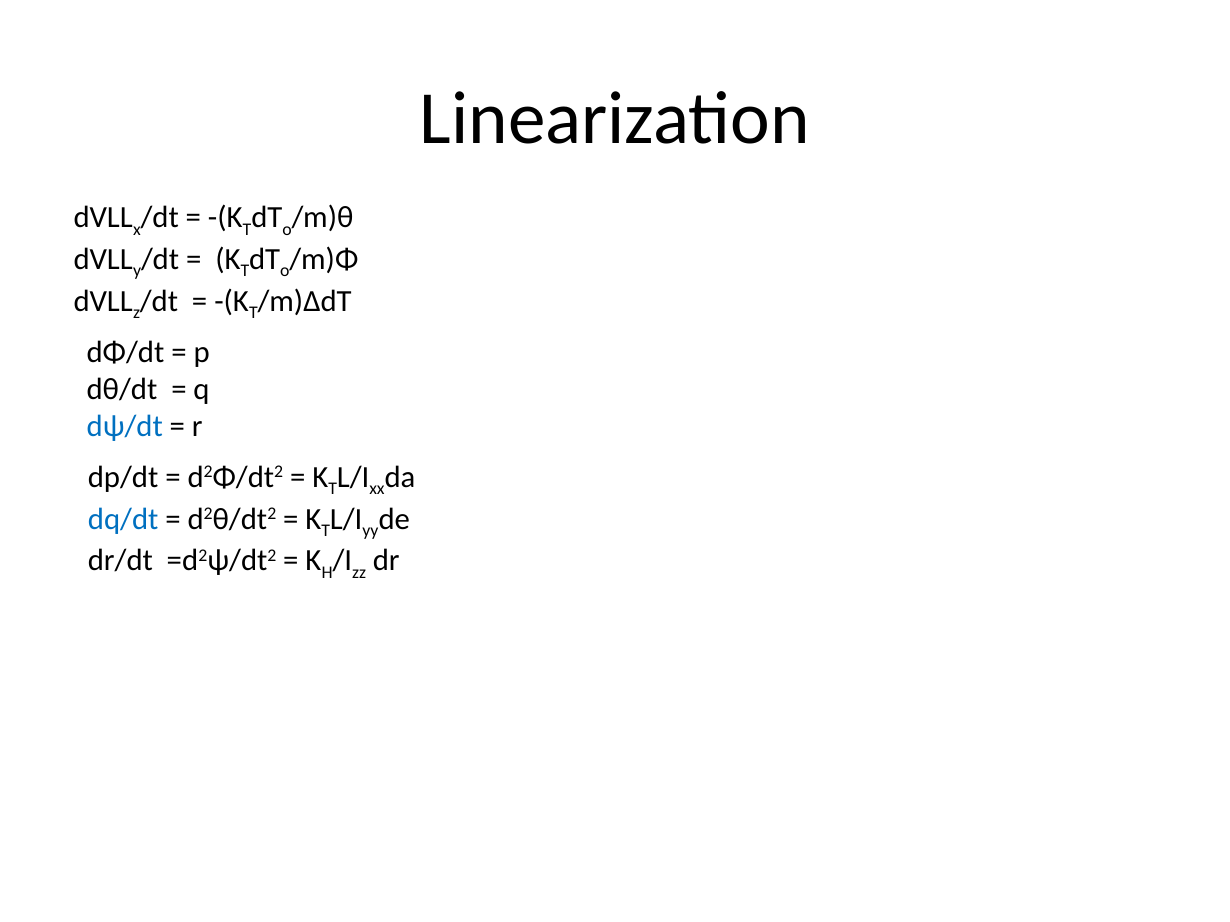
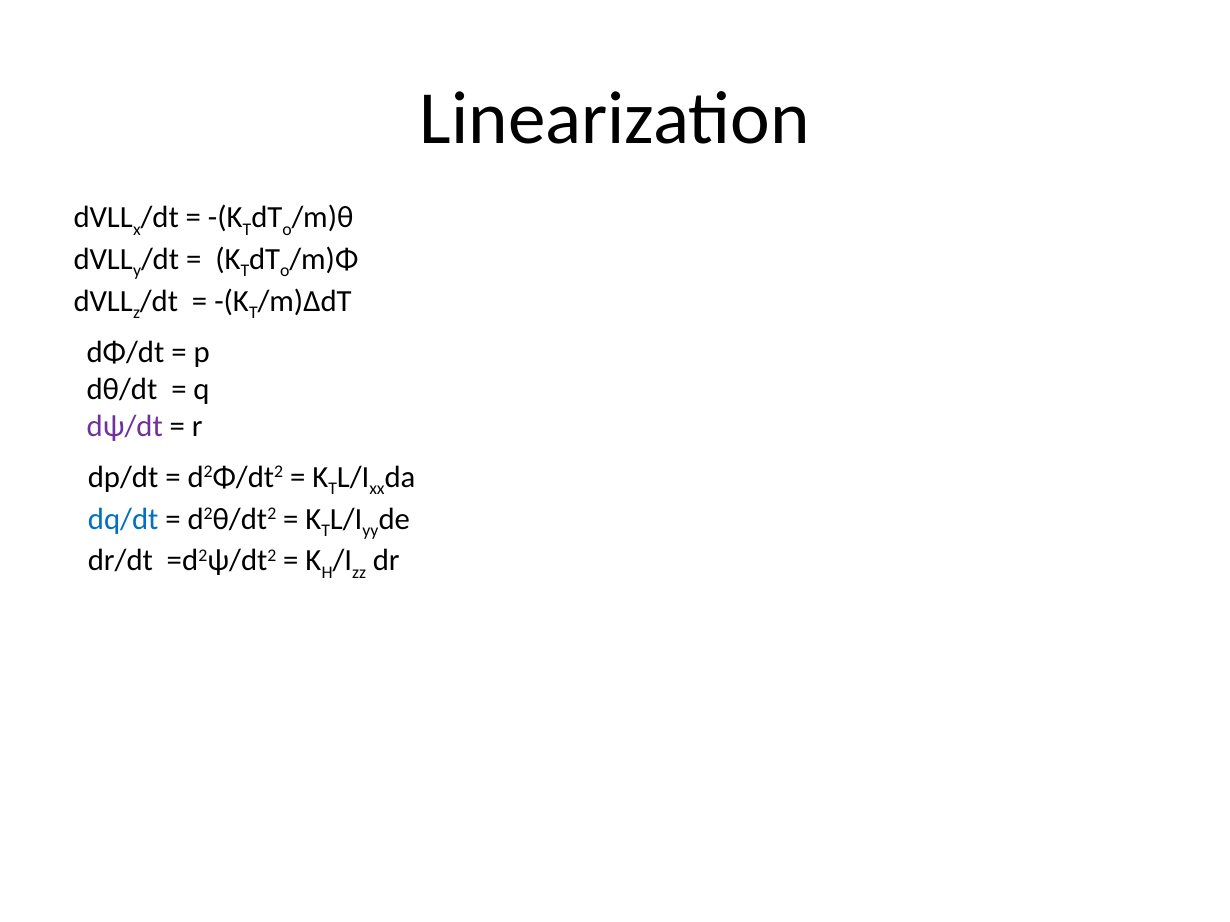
dψ/dt colour: blue -> purple (125, 426)
